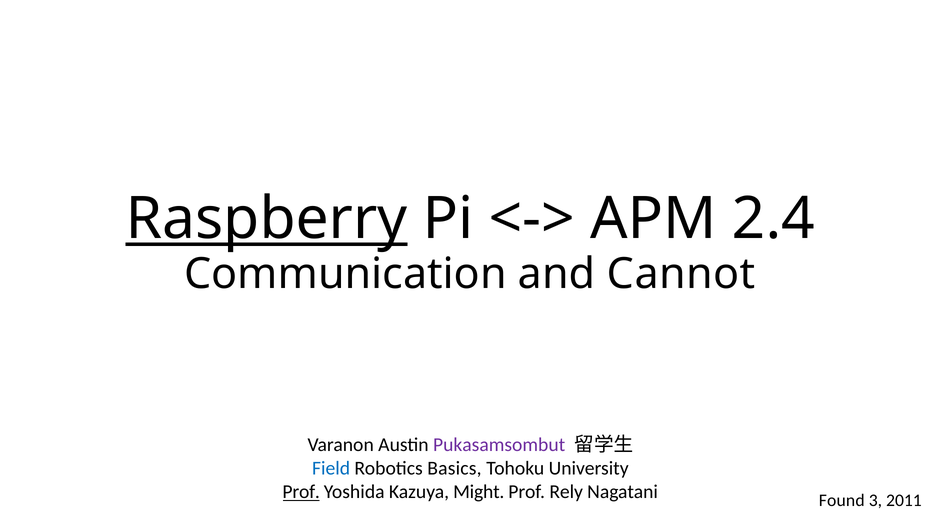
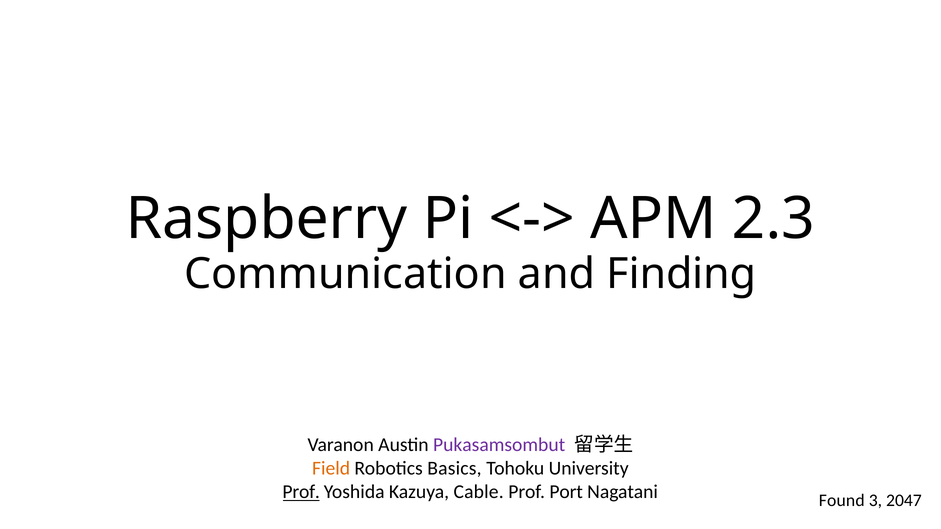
Raspberry underline: present -> none (267, 219)
2.4: 2.4 -> 2.3 (774, 219)
Cannot: Cannot -> Finding (681, 274)
Field colour: blue -> orange (331, 469)
Might: Might -> Cable (479, 492)
Rely: Rely -> Port (566, 492)
2011: 2011 -> 2047 (904, 501)
